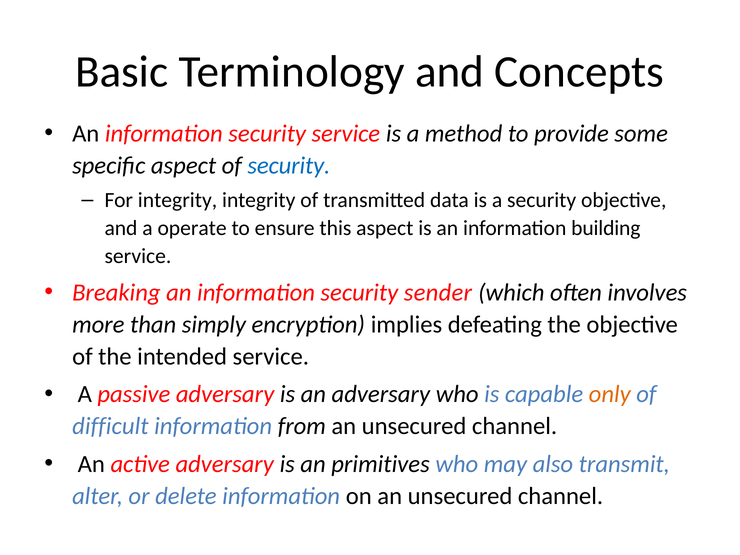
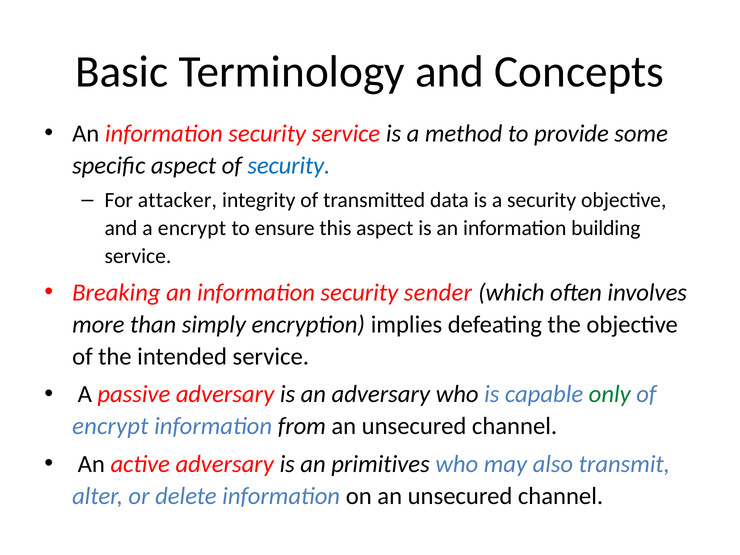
For integrity: integrity -> attacker (177, 200)
a operate: operate -> encrypt (192, 228)
only colour: orange -> green (610, 394)
difficult: difficult -> encrypt (110, 426)
